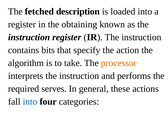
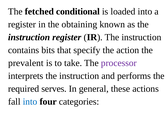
description: description -> conditional (78, 12)
algorithm: algorithm -> prevalent (26, 63)
processor colour: orange -> purple (119, 63)
